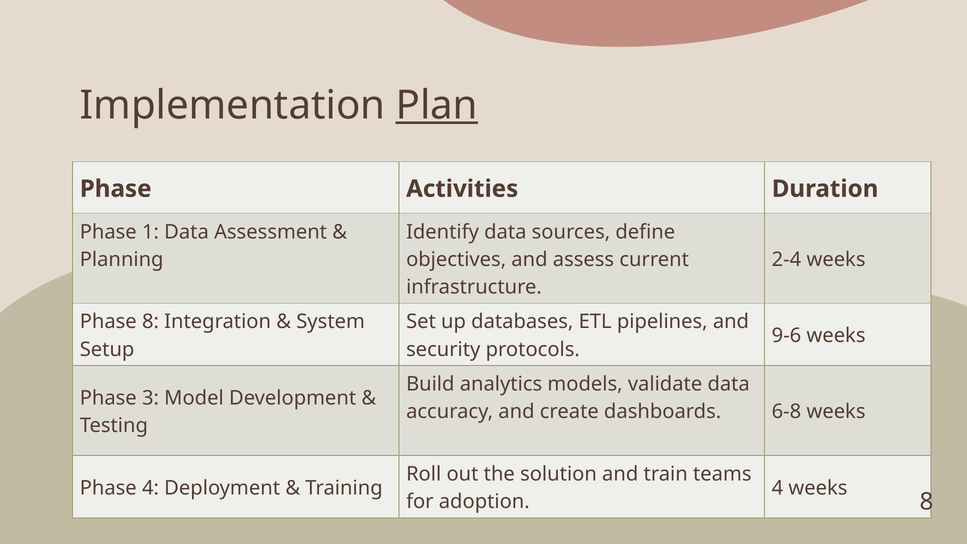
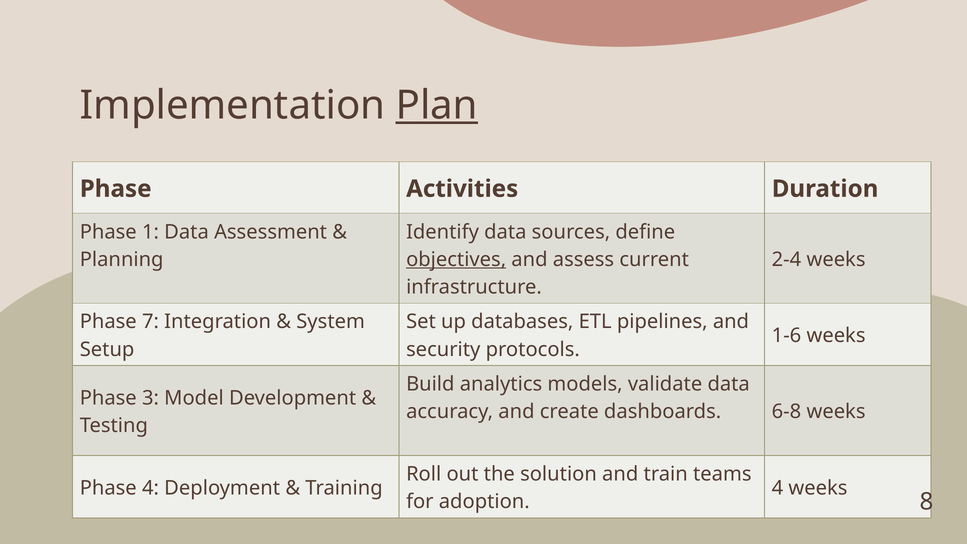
objectives underline: none -> present (456, 259)
Phase 8: 8 -> 7 (150, 322)
9-6: 9-6 -> 1-6 (787, 336)
